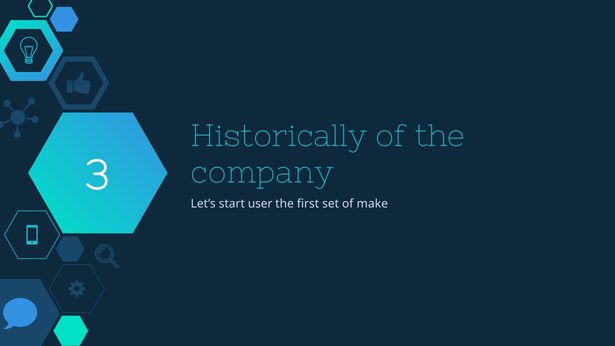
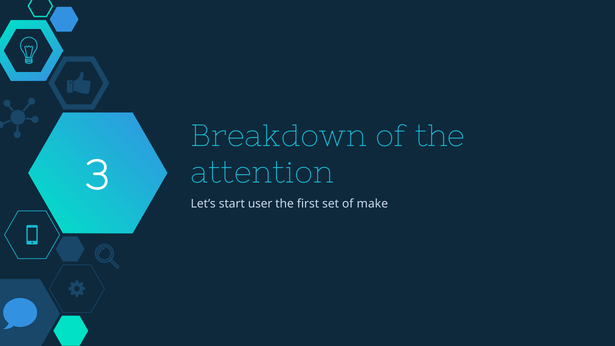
Historically: Historically -> Breakdown (279, 136)
company: company -> attention (262, 173)
